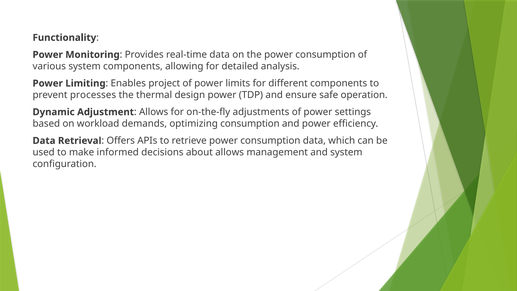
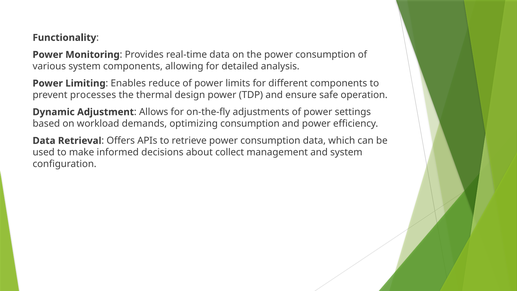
project: project -> reduce (164, 83)
about allows: allows -> collect (230, 152)
